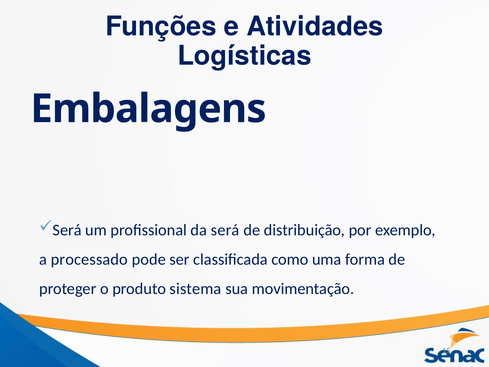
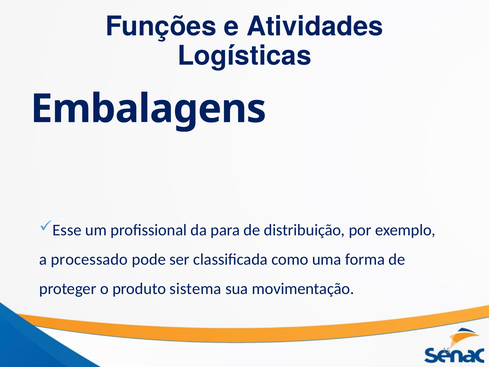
Será: Será -> Esse (67, 230)
da será: será -> para (225, 230)
